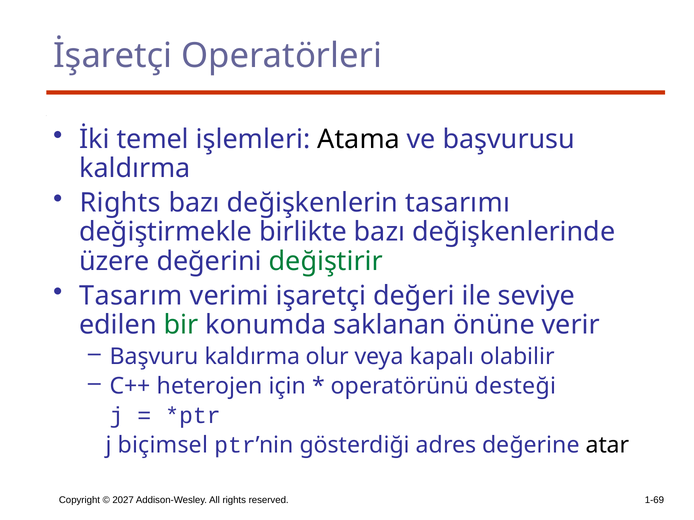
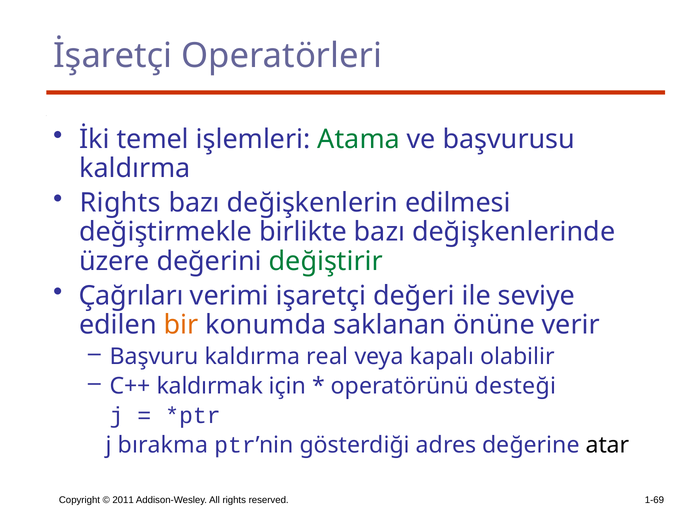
Atama colour: black -> green (359, 139)
tasarımı: tasarımı -> edilmesi (458, 203)
Tasarım: Tasarım -> Çağrıları (131, 296)
bir colour: green -> orange (181, 325)
olur: olur -> real (327, 357)
heterojen: heterojen -> kaldırmak (210, 386)
biçimsel: biçimsel -> bırakma (163, 446)
2027: 2027 -> 2011 (123, 500)
